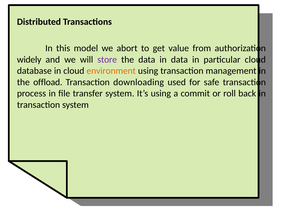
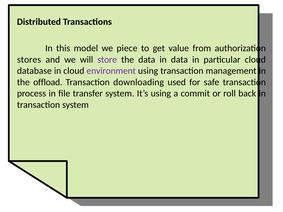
abort: abort -> piece (127, 48)
widely: widely -> stores (29, 60)
environment colour: orange -> purple (111, 71)
